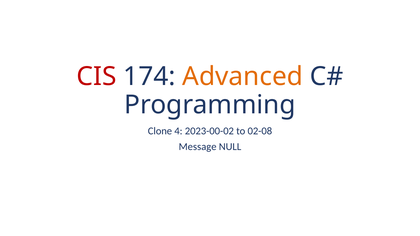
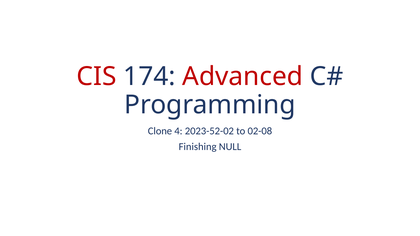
Advanced colour: orange -> red (243, 77)
2023-00-02: 2023-00-02 -> 2023-52-02 (209, 131)
Message: Message -> Finishing (198, 147)
